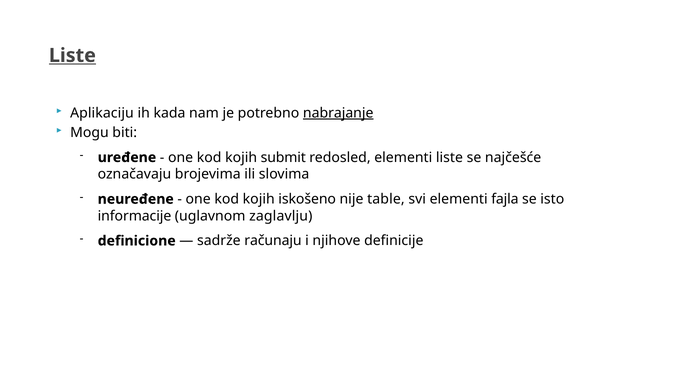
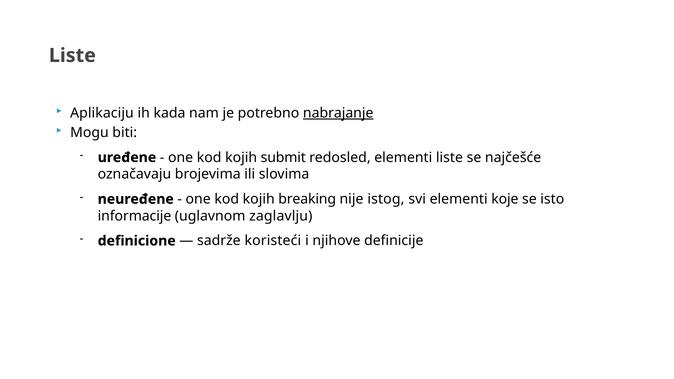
Liste underline: present -> none (72, 56)
iskošeno: iskošeno -> breaking (307, 199)
table: table -> istog (386, 199)
fajla: fajla -> koje (505, 199)
računaju: računaju -> koristeći (273, 241)
